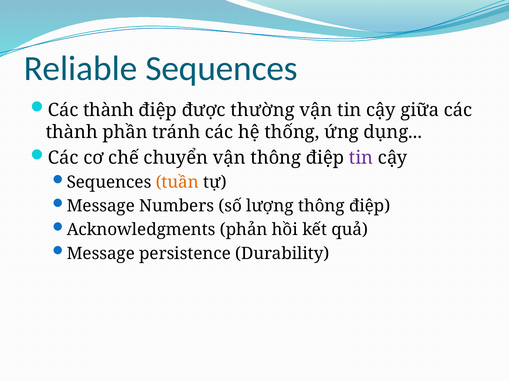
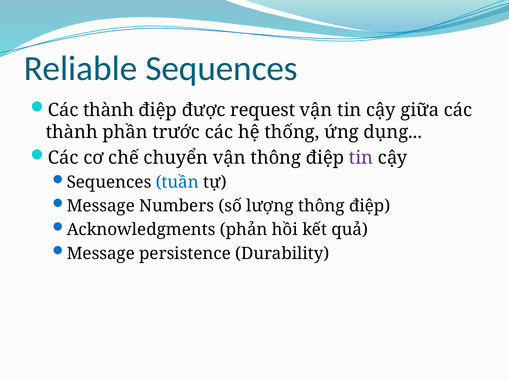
thường: thường -> request (263, 110)
tránh: tránh -> trước (176, 132)
tuần colour: orange -> blue (177, 183)
